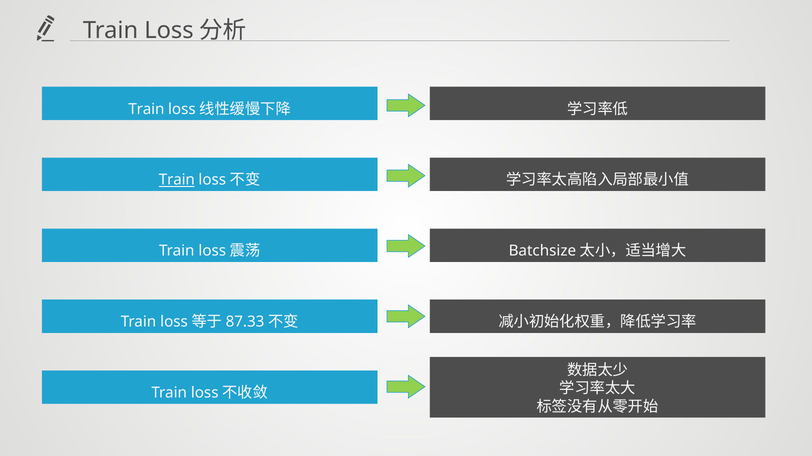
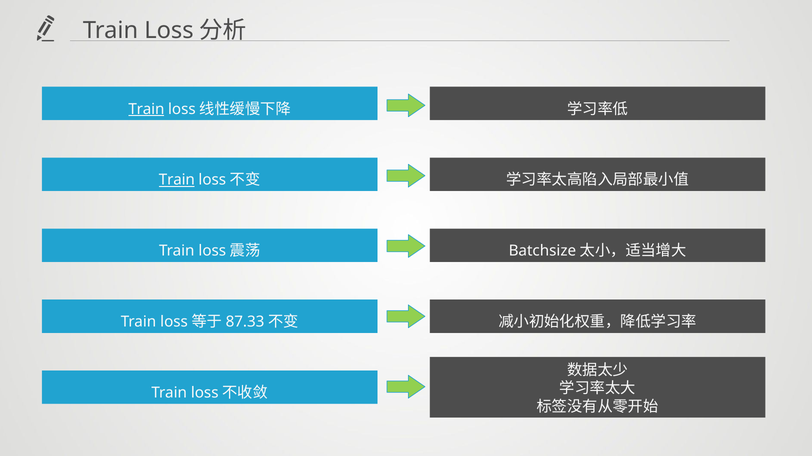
Train underline: none -> present (146, 109)
